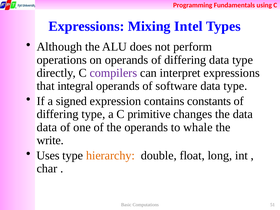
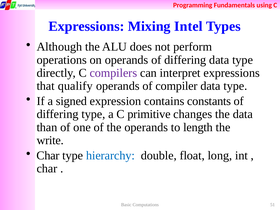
integral: integral -> qualify (75, 86)
software: software -> compiler (177, 86)
data: data -> than (47, 127)
whale: whale -> length (198, 127)
Uses: Uses -> Char (48, 156)
hierarchy colour: orange -> blue (110, 156)
